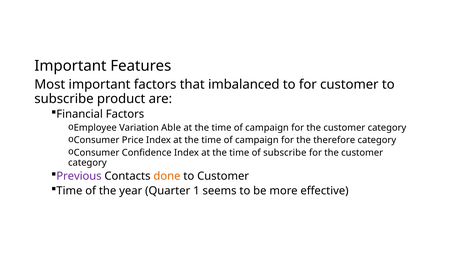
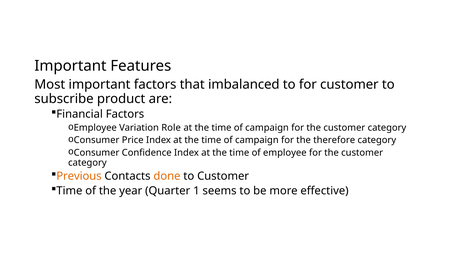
Able: Able -> Role (171, 128)
of subscribe: subscribe -> employee (285, 153)
Previous colour: purple -> orange (79, 176)
